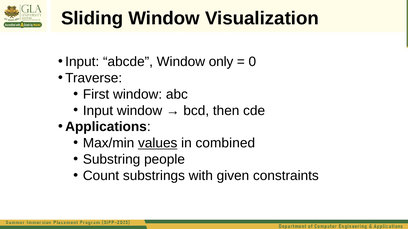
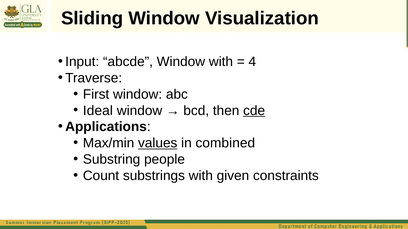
Window only: only -> with (221, 62)
0: 0 -> 4 (252, 62)
Input: Input -> Ideal (98, 111)
cde underline: none -> present (254, 111)
